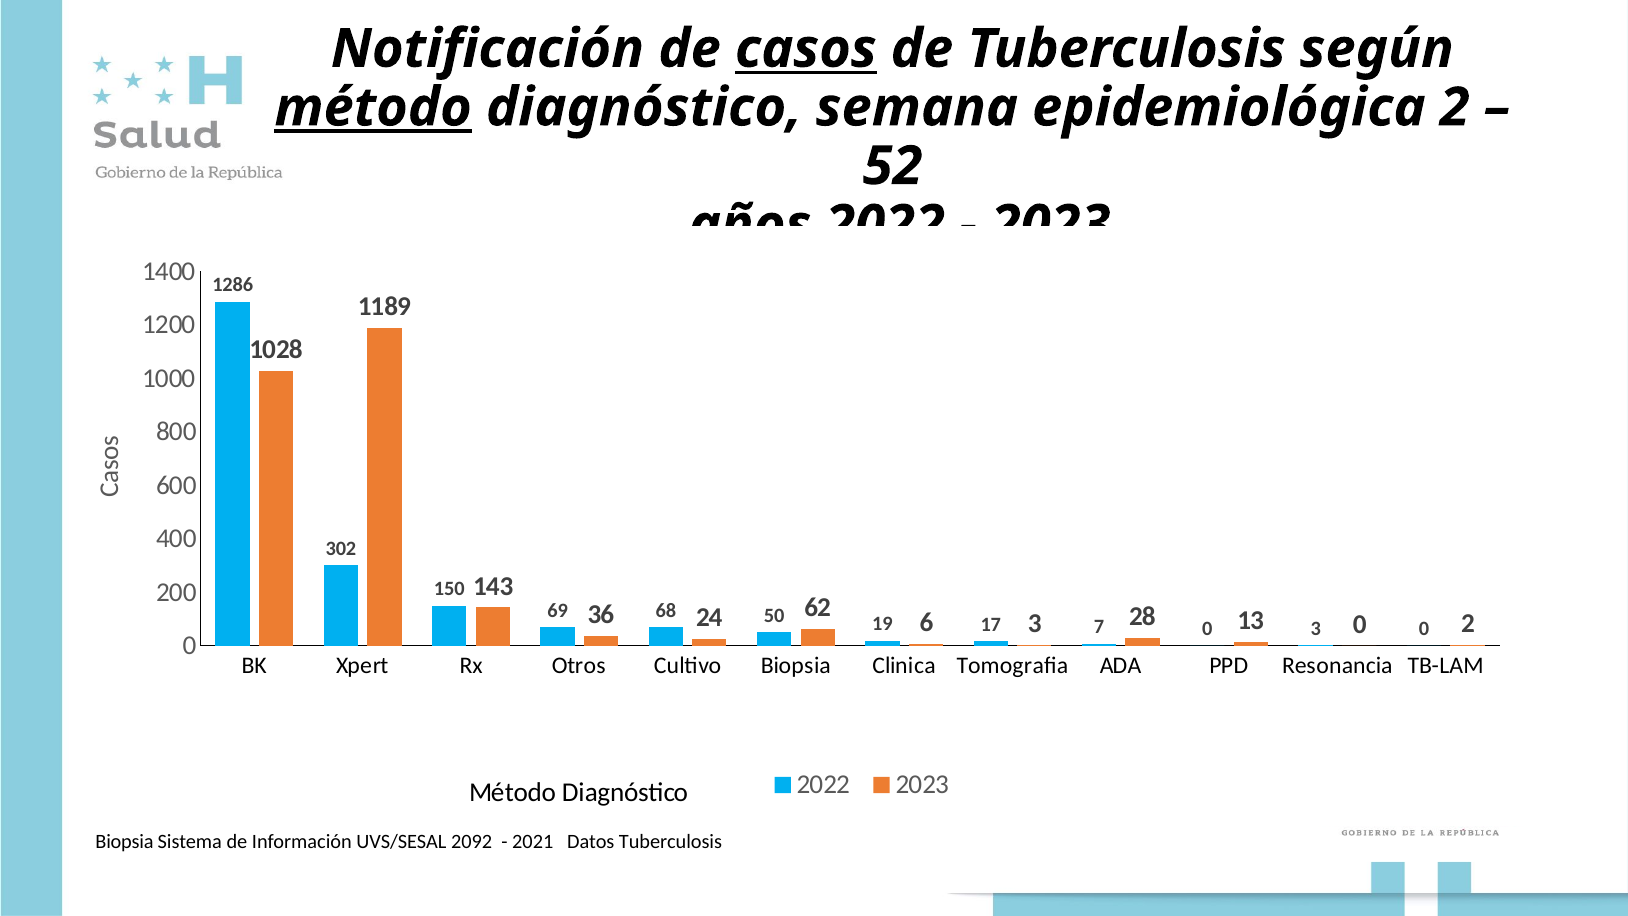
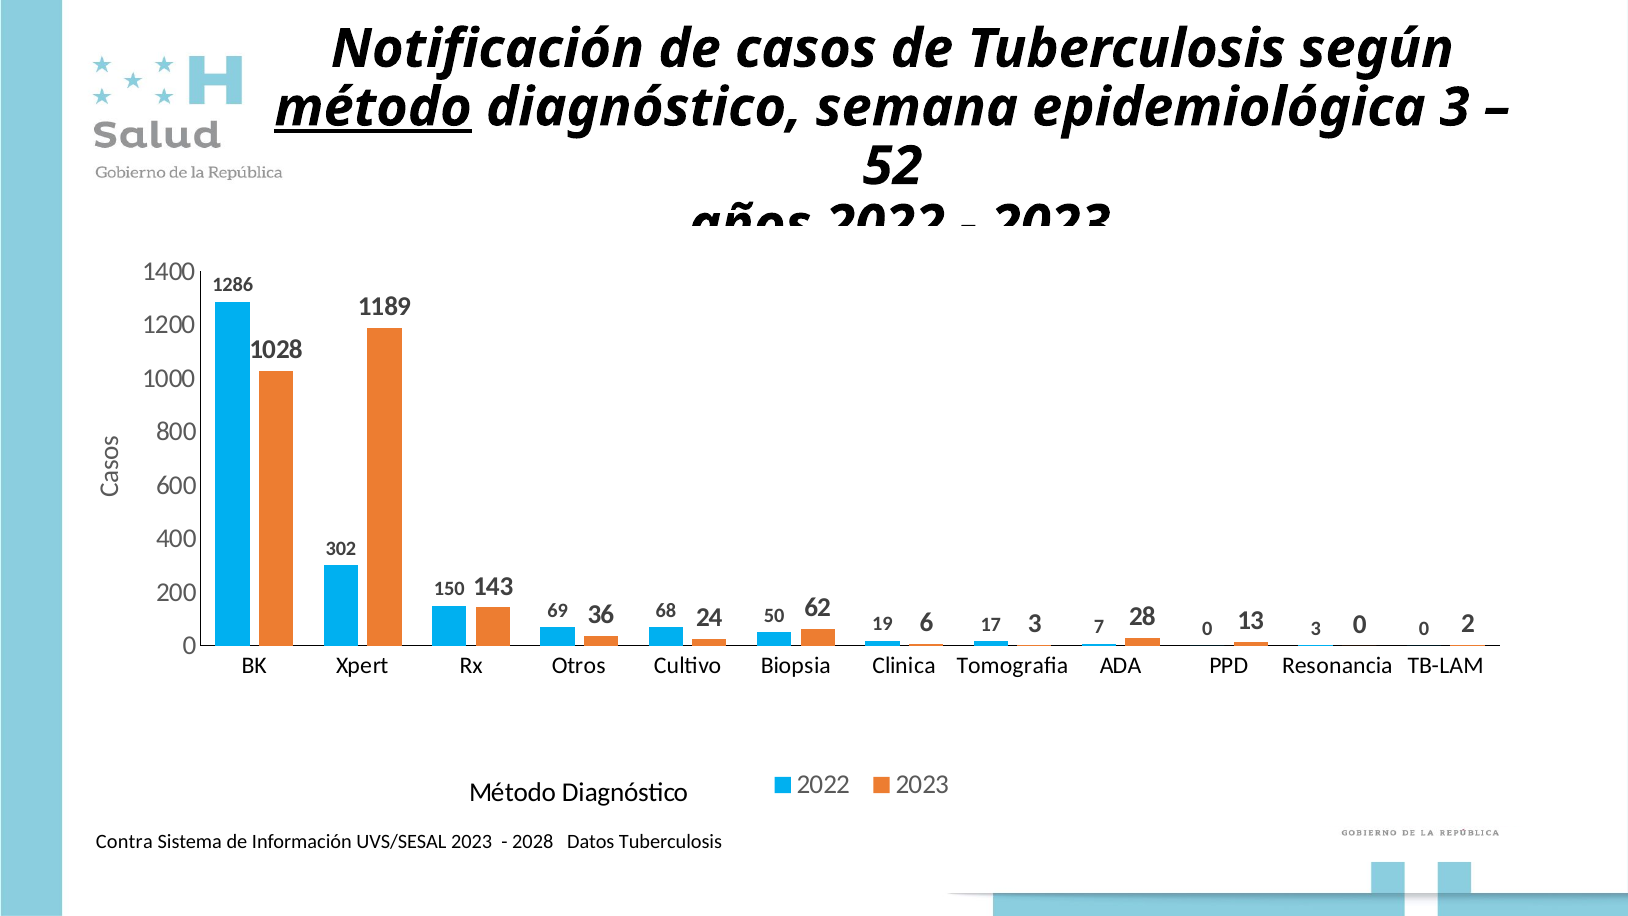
casos underline: present -> none (806, 49)
epidemiológica 2: 2 -> 3 (1455, 108)
Biopsia: Biopsia -> Contra (124, 842)
UVS/SESAL 2092: 2092 -> 2023 (472, 842)
2021: 2021 -> 2028 (533, 842)
